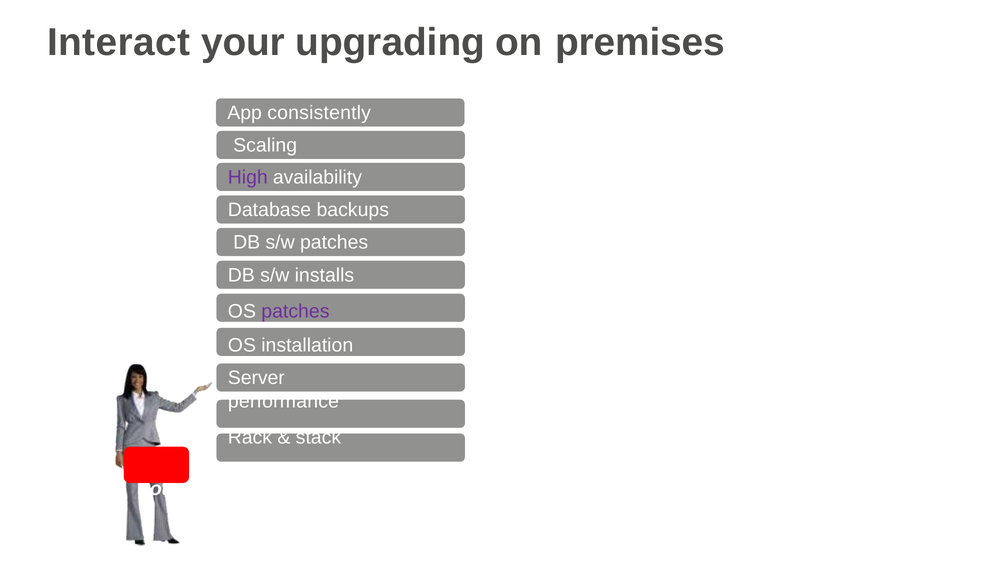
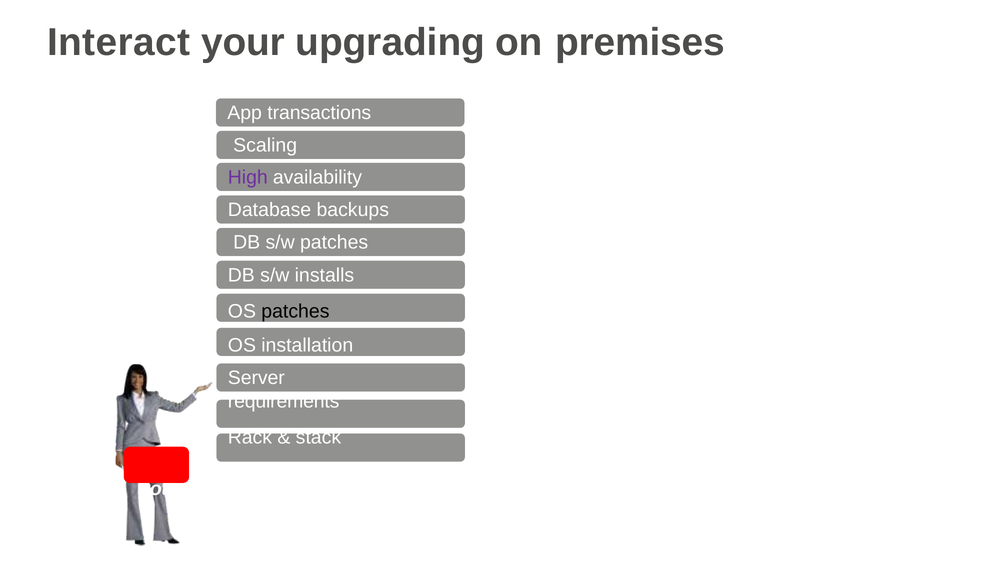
consistently: consistently -> transactions (319, 113)
patches colour: purple -> black (295, 311)
performance: performance -> requirements (284, 402)
